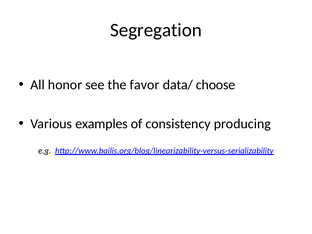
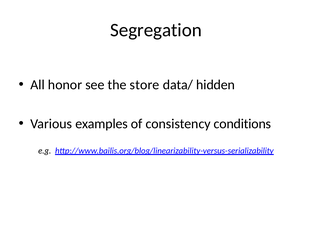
favor: favor -> store (145, 85)
choose: choose -> hidden (216, 85)
producing: producing -> conditions (242, 124)
